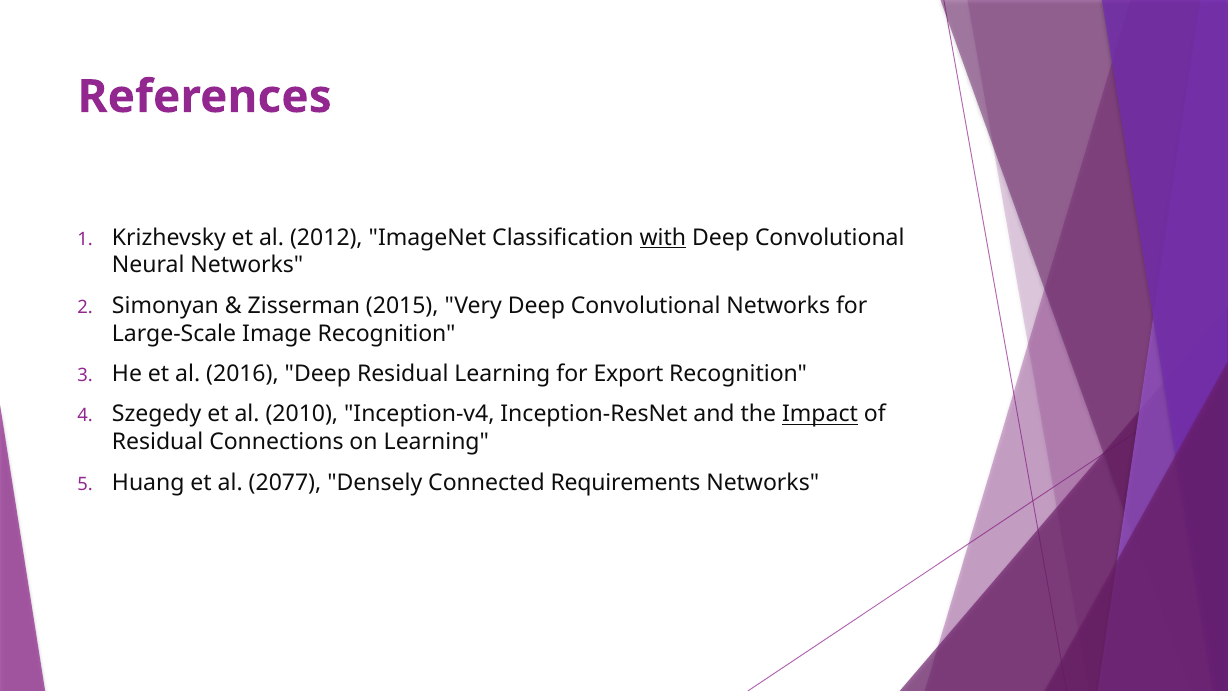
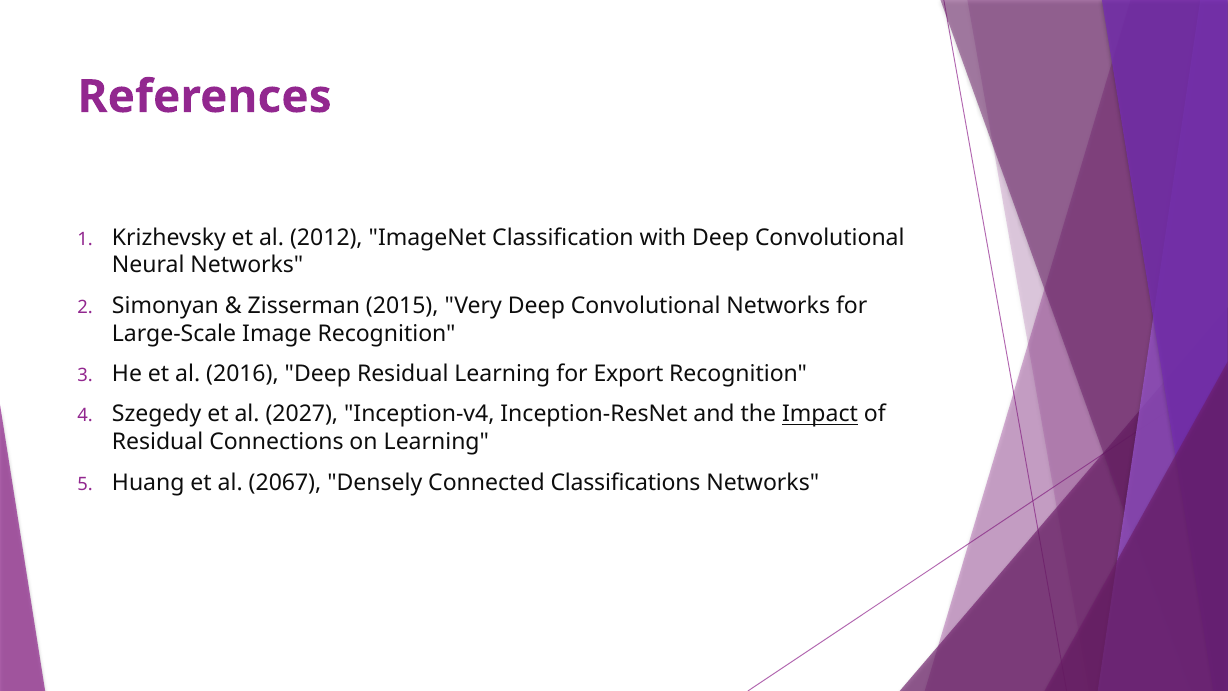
with underline: present -> none (663, 238)
2010: 2010 -> 2027 (302, 414)
2077: 2077 -> 2067 (285, 482)
Requirements: Requirements -> Classifications (626, 482)
